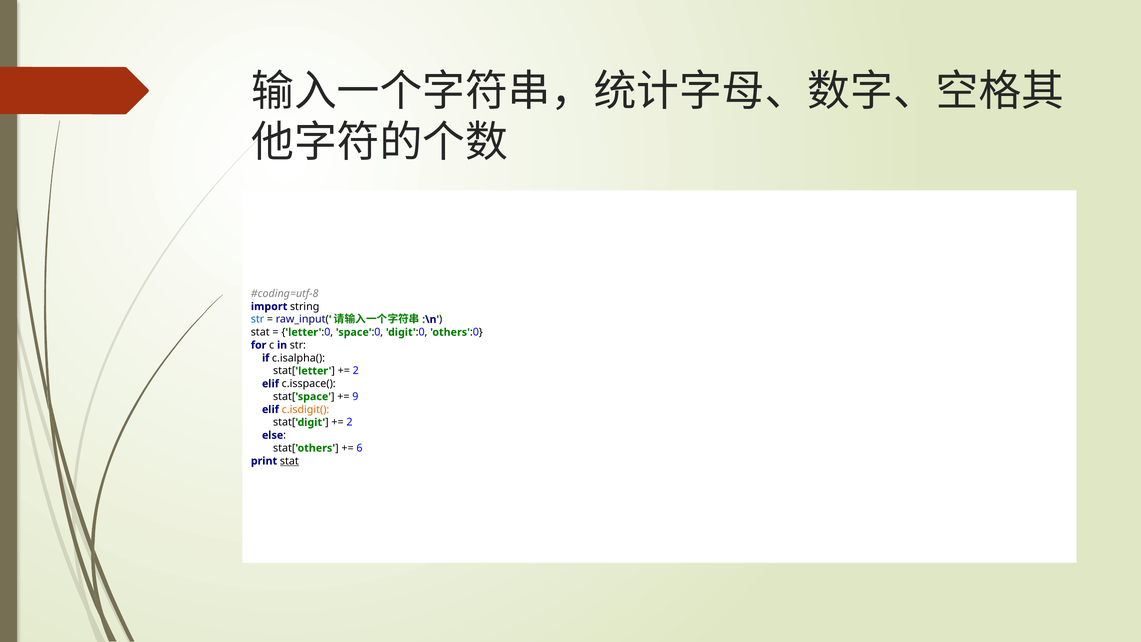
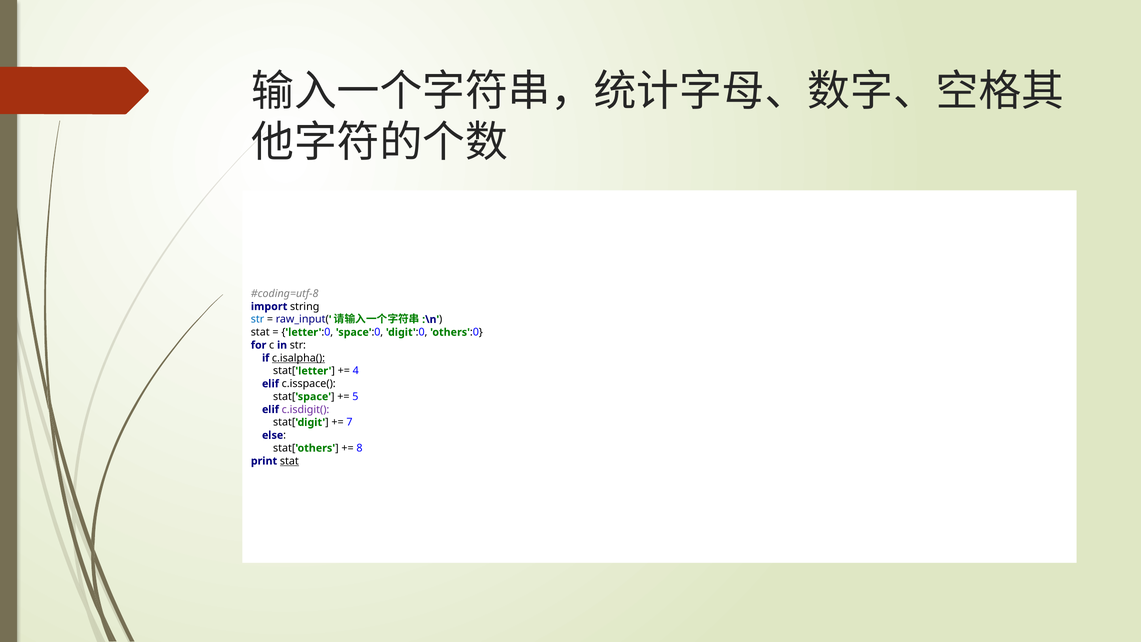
c.isalpha( underline: none -> present (299, 358)
2: 2 -> 4 (356, 371)
9: 9 -> 5 (355, 397)
c.isdigit( colour: orange -> purple (306, 409)
2: 2 -> 7 (350, 422)
6: 6 -> 8 (359, 448)
